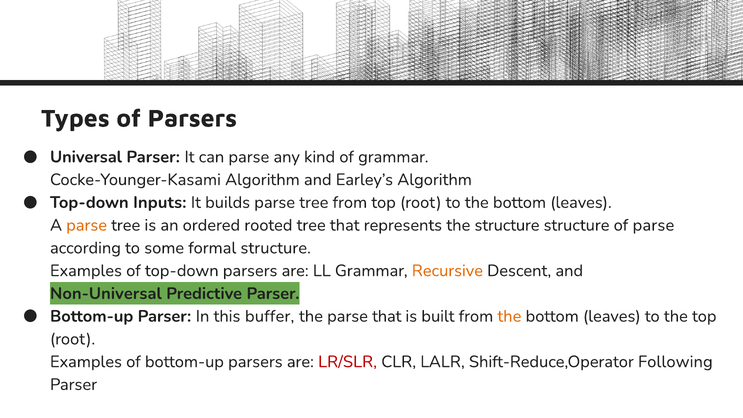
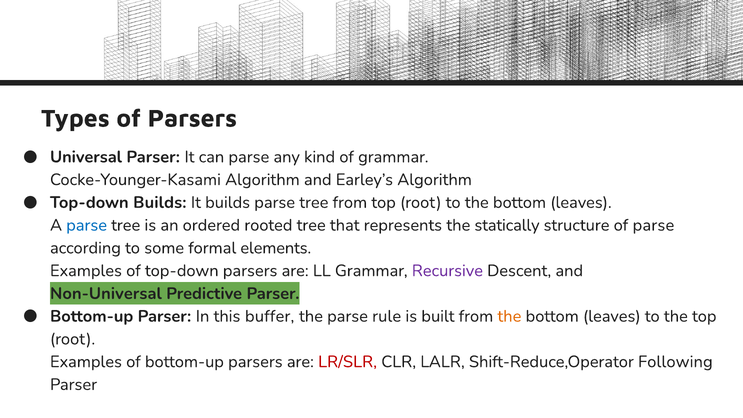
Top-down Inputs: Inputs -> Builds (160, 202)
parse colour: orange -> blue (87, 225)
the structure: structure -> statically (507, 225)
formal structure: structure -> elements (276, 248)
Recursive colour: orange -> purple (447, 271)
parse that: that -> rule (387, 316)
